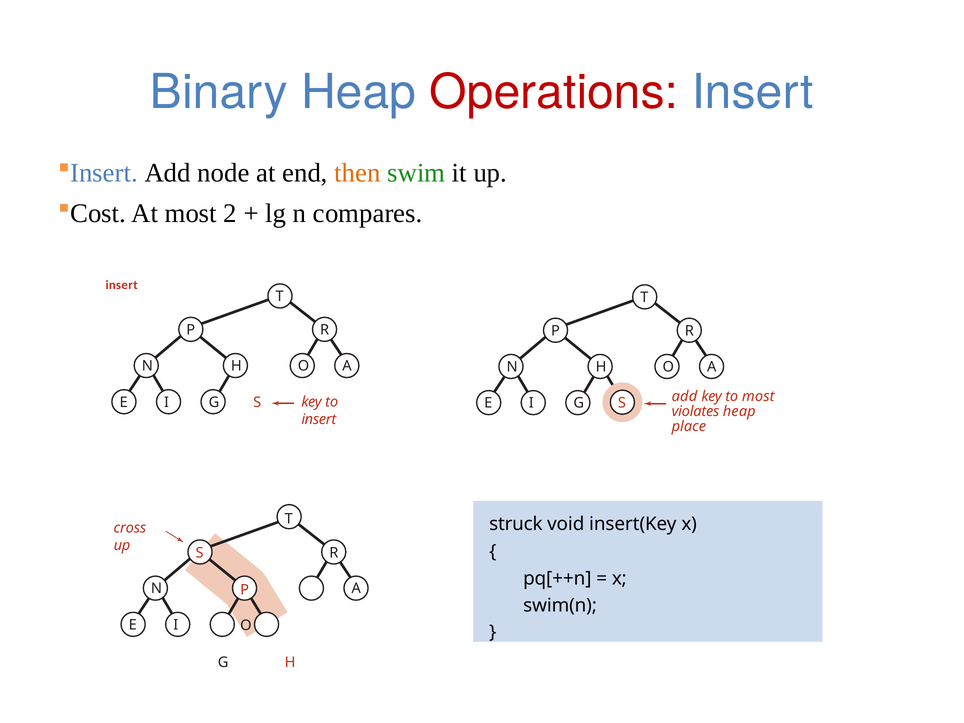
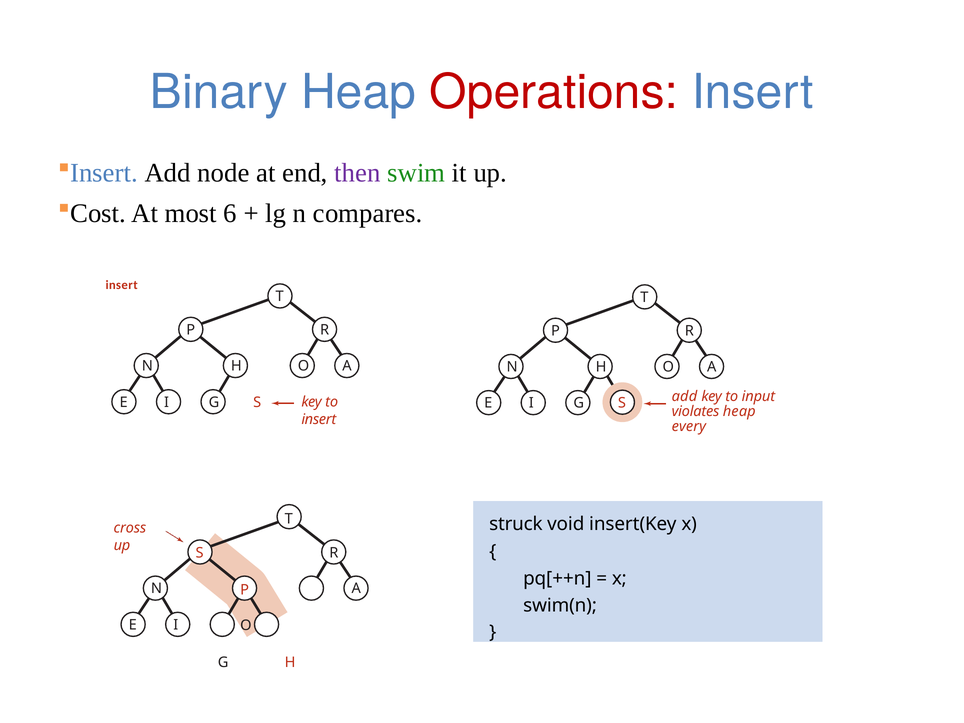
then colour: orange -> purple (357, 173)
2: 2 -> 6 (230, 213)
to most: most -> input (758, 397)
place: place -> every (689, 426)
